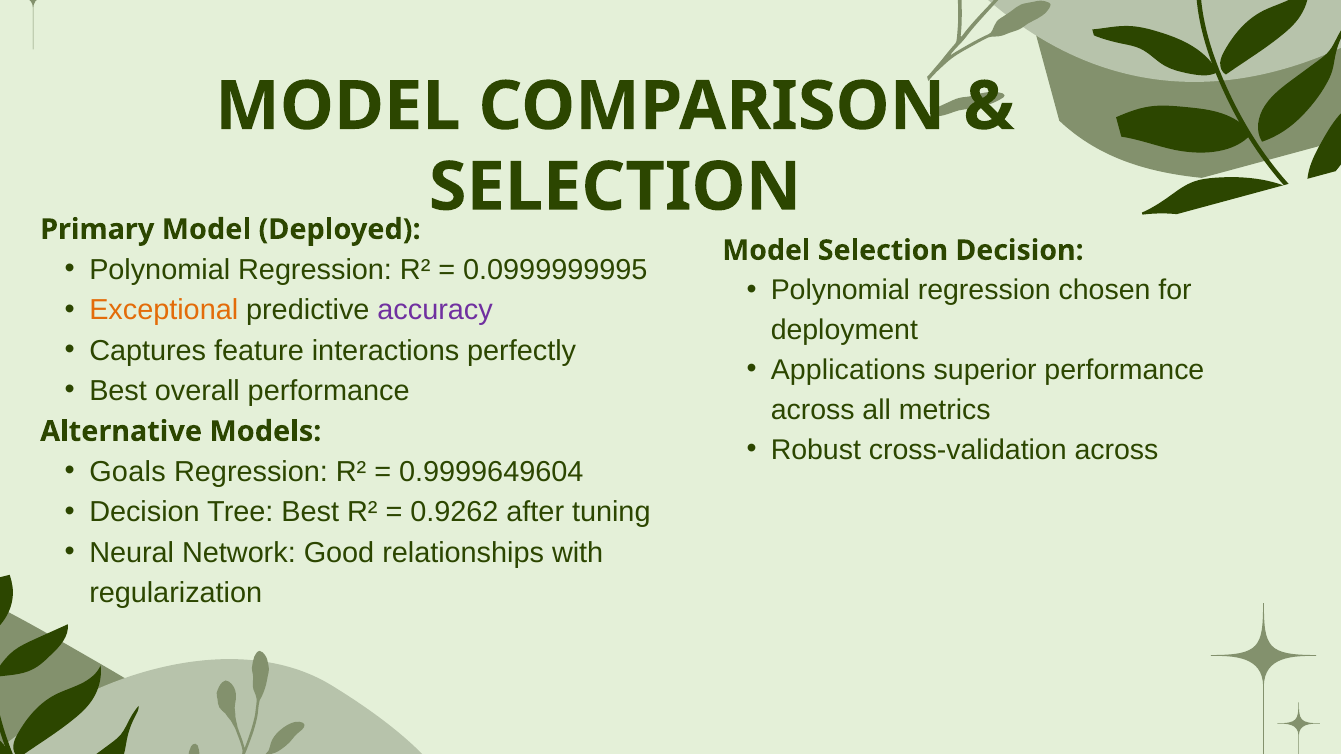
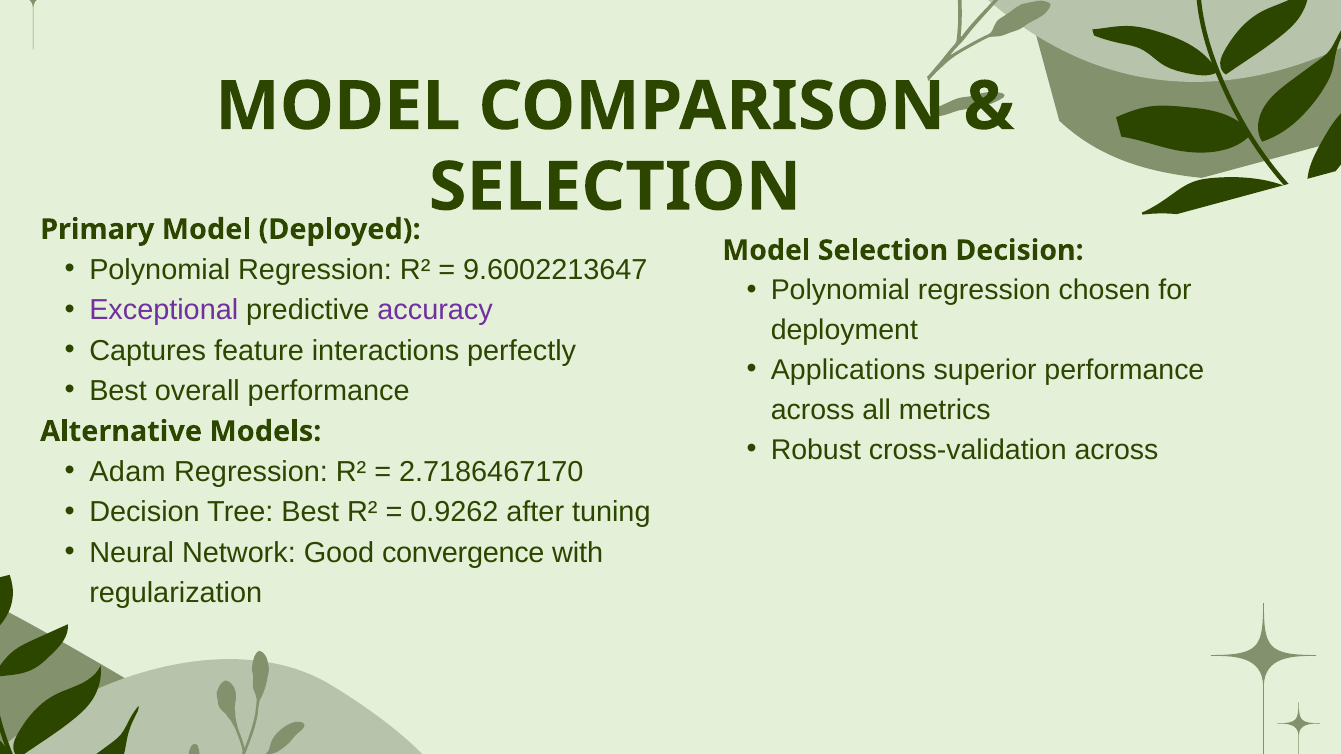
0.0999999995: 0.0999999995 -> 9.6002213647 (555, 270)
Exceptional colour: orange -> purple (164, 310)
Goals: Goals -> Adam (128, 472)
0.9999649604: 0.9999649604 -> 2.7186467170 (491, 472)
relationships: relationships -> convergence (463, 553)
